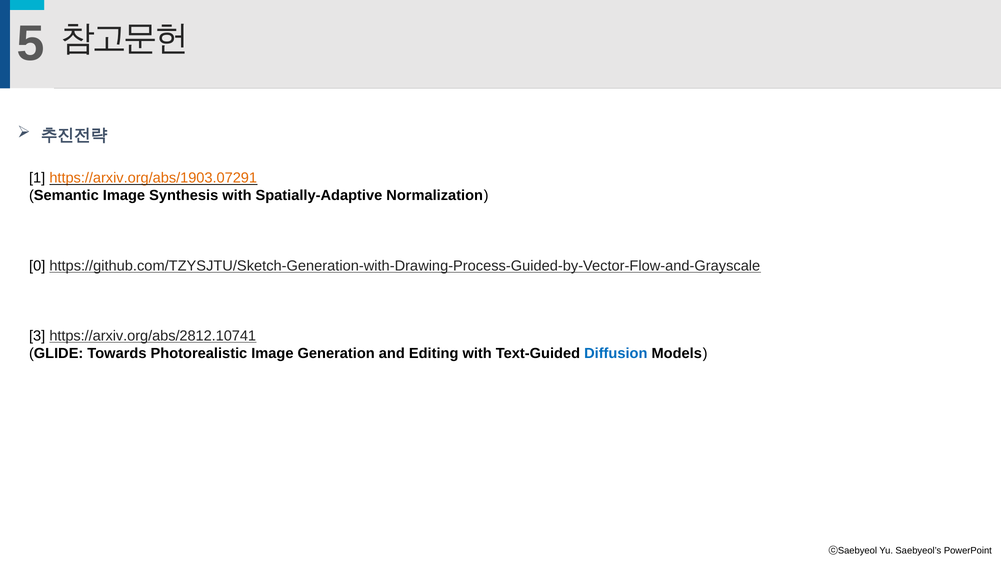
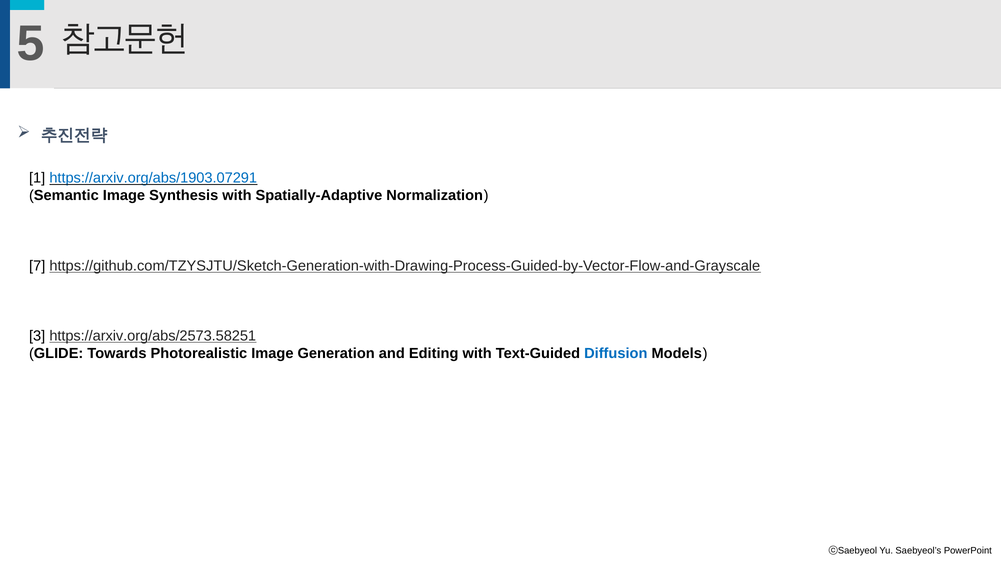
https://arxiv.org/abs/1903.07291 colour: orange -> blue (153, 178)
0: 0 -> 7 (37, 266)
https://arxiv.org/abs/2812.10741: https://arxiv.org/abs/2812.10741 -> https://arxiv.org/abs/2573.58251 (153, 336)
